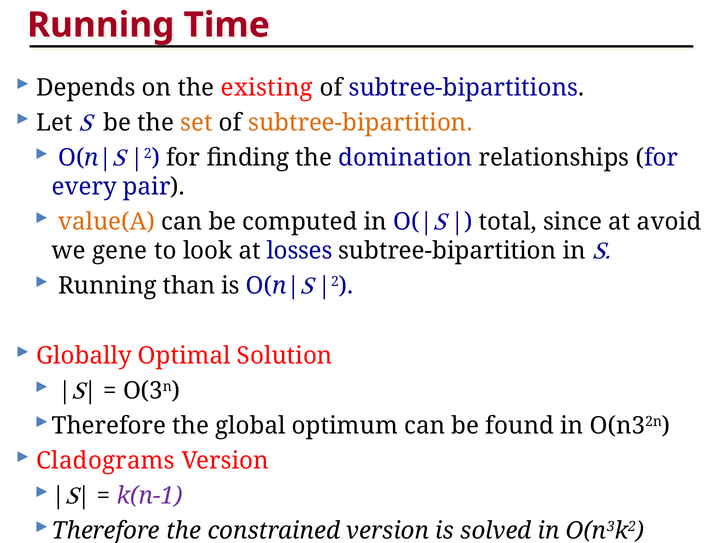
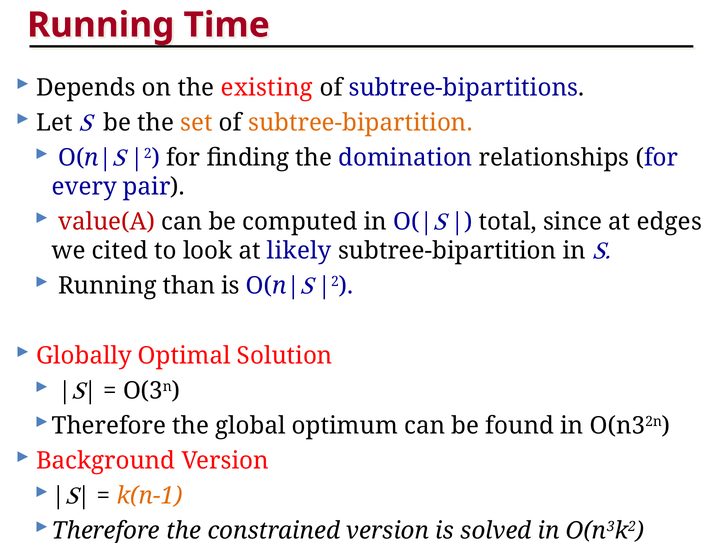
value(A colour: orange -> red (107, 222)
avoid: avoid -> edges (669, 222)
gene: gene -> cited (120, 251)
losses: losses -> likely (299, 251)
Cladograms: Cladograms -> Background (106, 461)
k(n-1 colour: purple -> orange (150, 496)
